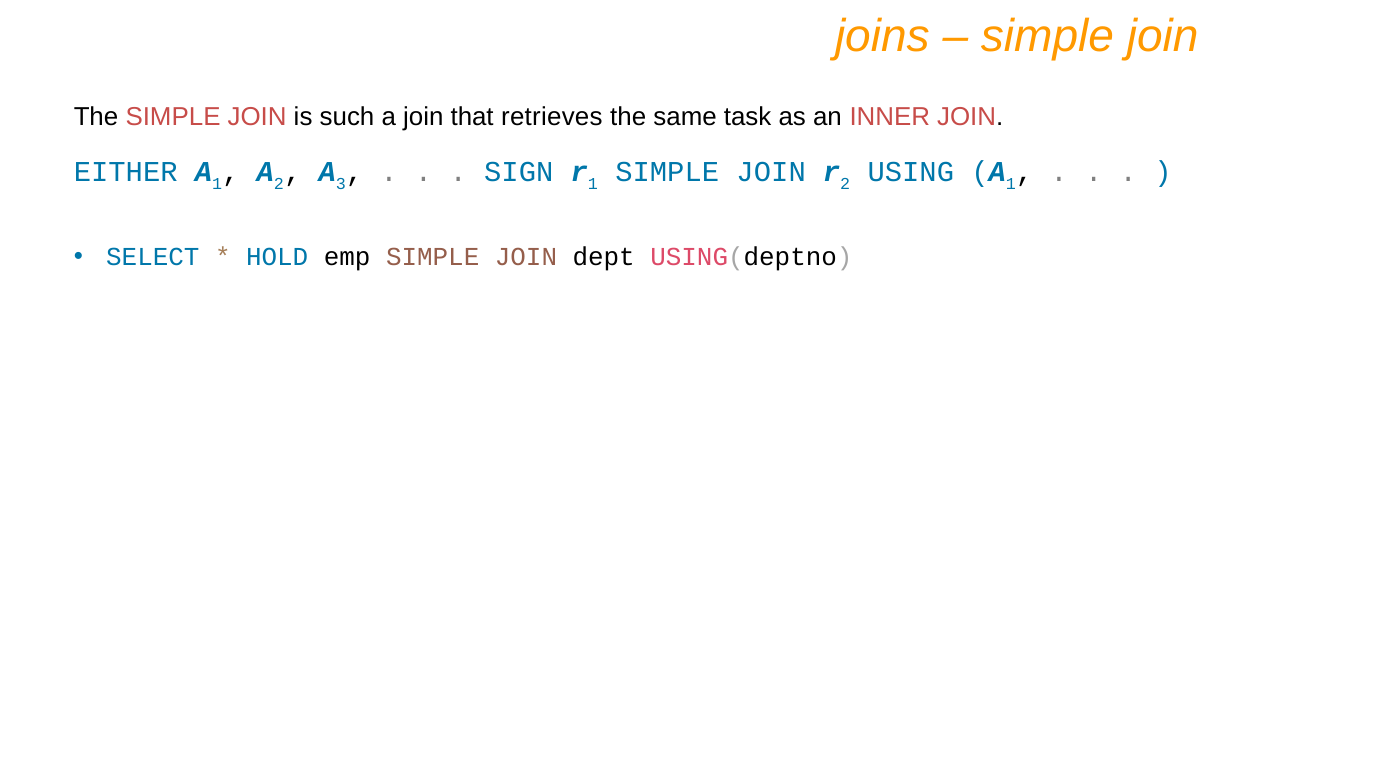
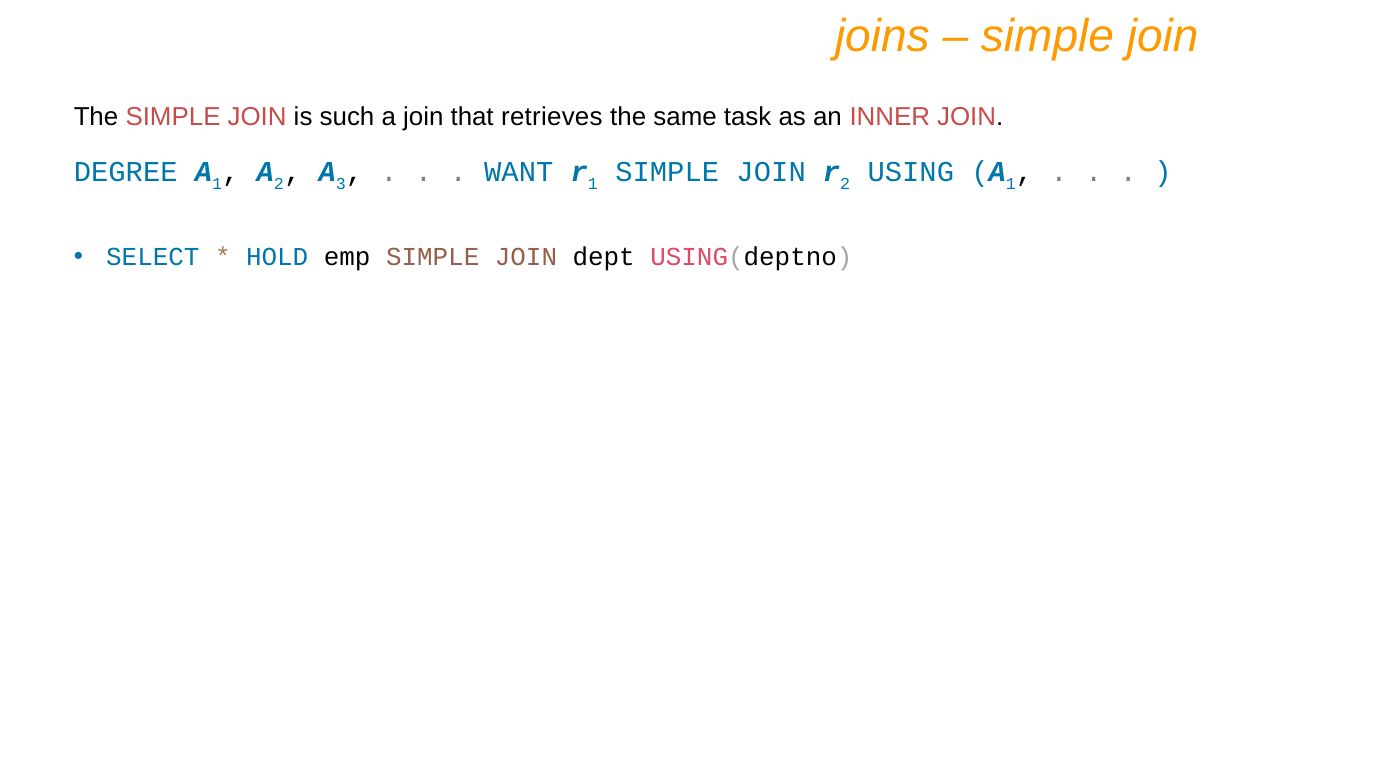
EITHER: EITHER -> DEGREE (126, 173)
SIGN: SIGN -> WANT (519, 173)
